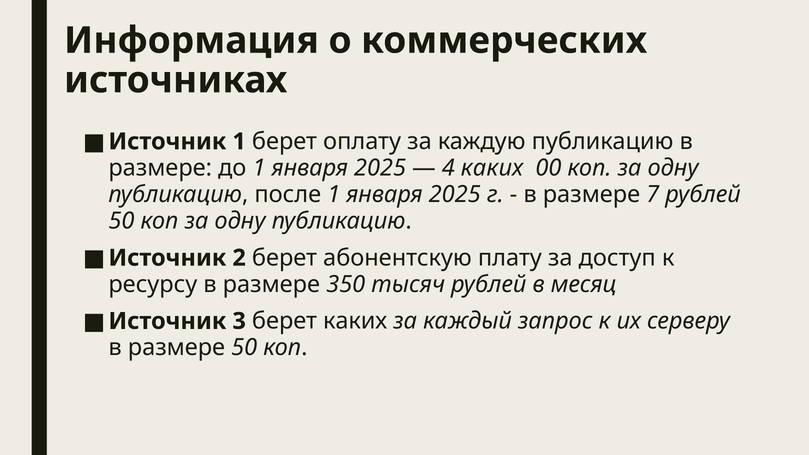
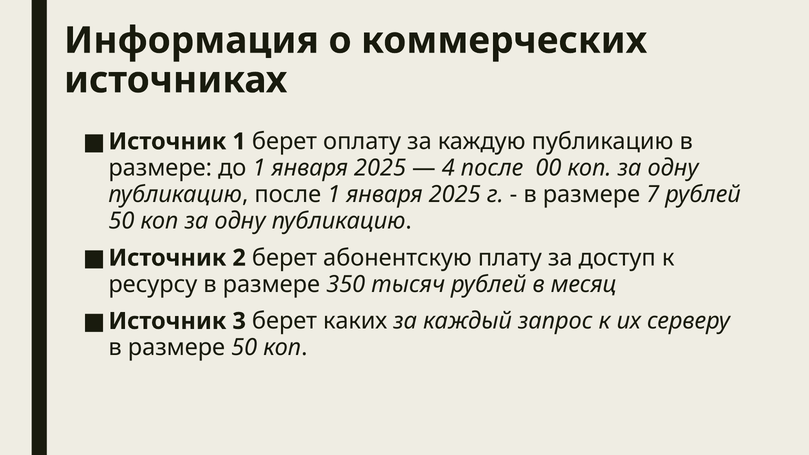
4 каких: каких -> после (492, 168)
